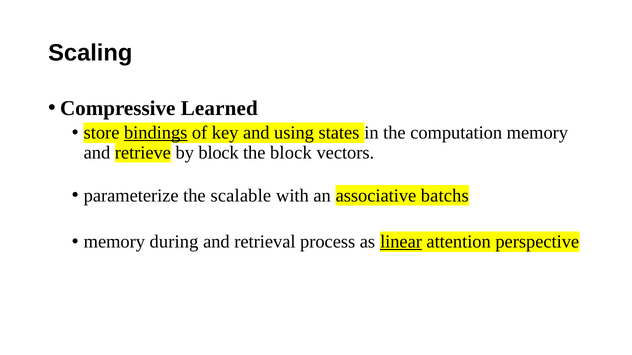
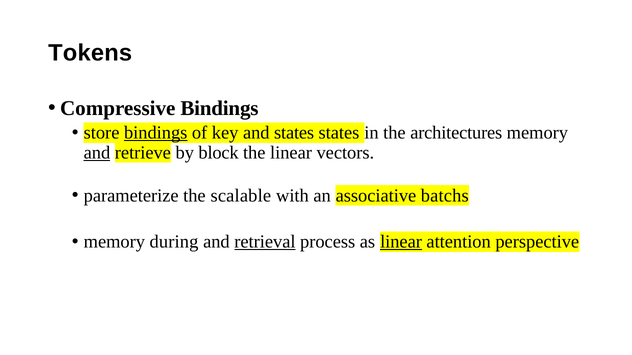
Scaling: Scaling -> Tokens (90, 53)
Compressive Learned: Learned -> Bindings (219, 108)
and using: using -> states (294, 133)
computation: computation -> architectures (456, 133)
and underline: none -> present (97, 153)
the block: block -> linear (291, 153)
retrieval underline: none -> present (265, 242)
